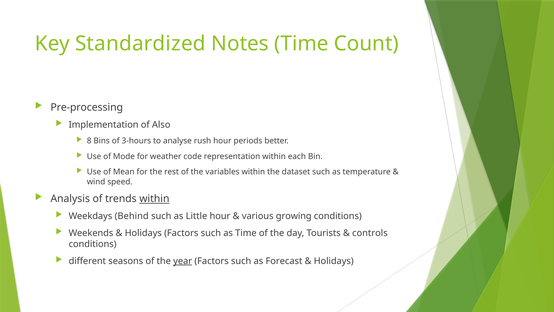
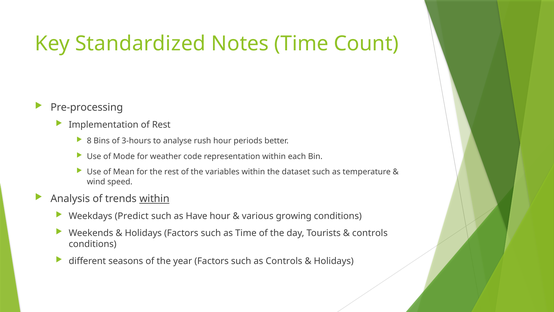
of Also: Also -> Rest (161, 125)
Behind: Behind -> Predict (132, 216)
Little: Little -> Have (197, 216)
year underline: present -> none (183, 261)
as Forecast: Forecast -> Controls (284, 261)
